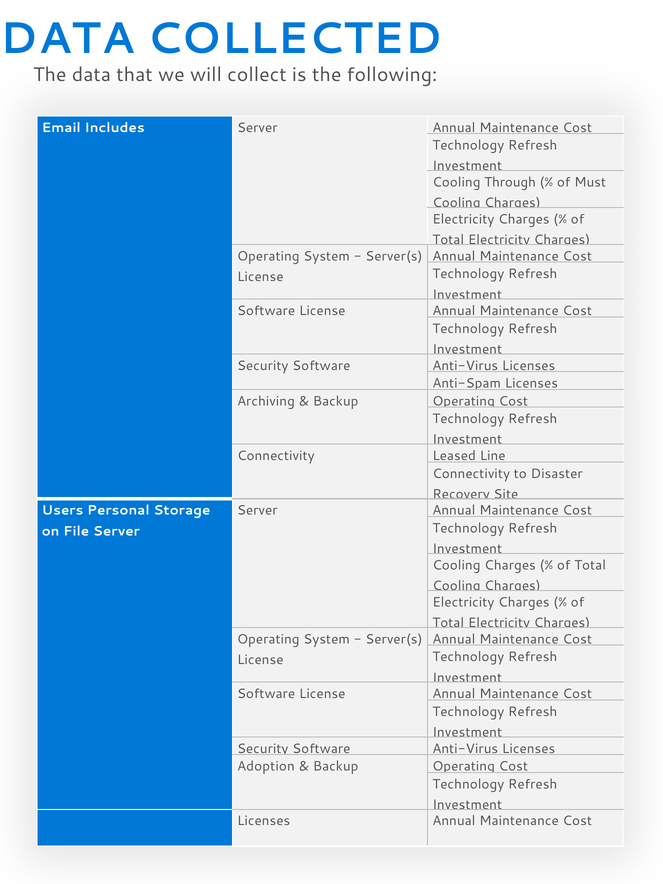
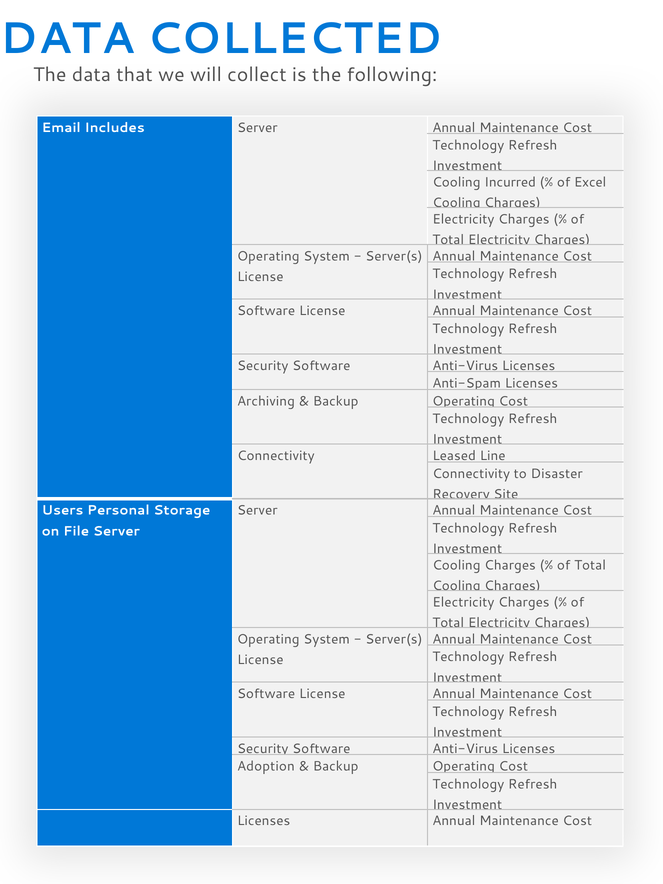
Through: Through -> Incurred (510, 182)
Must: Must -> Excel (590, 182)
